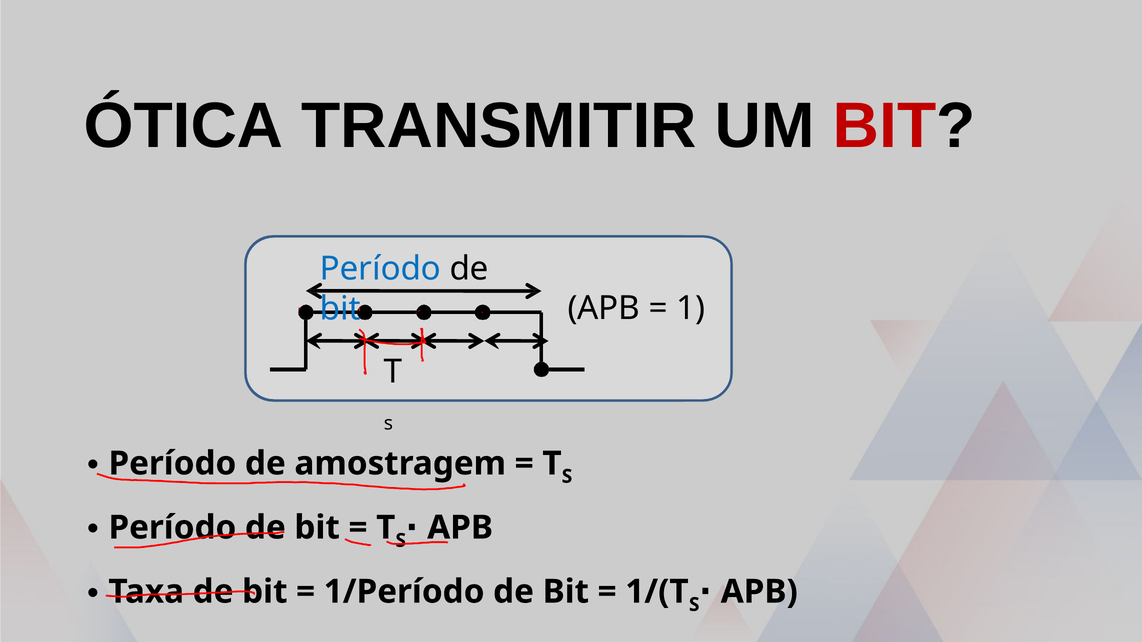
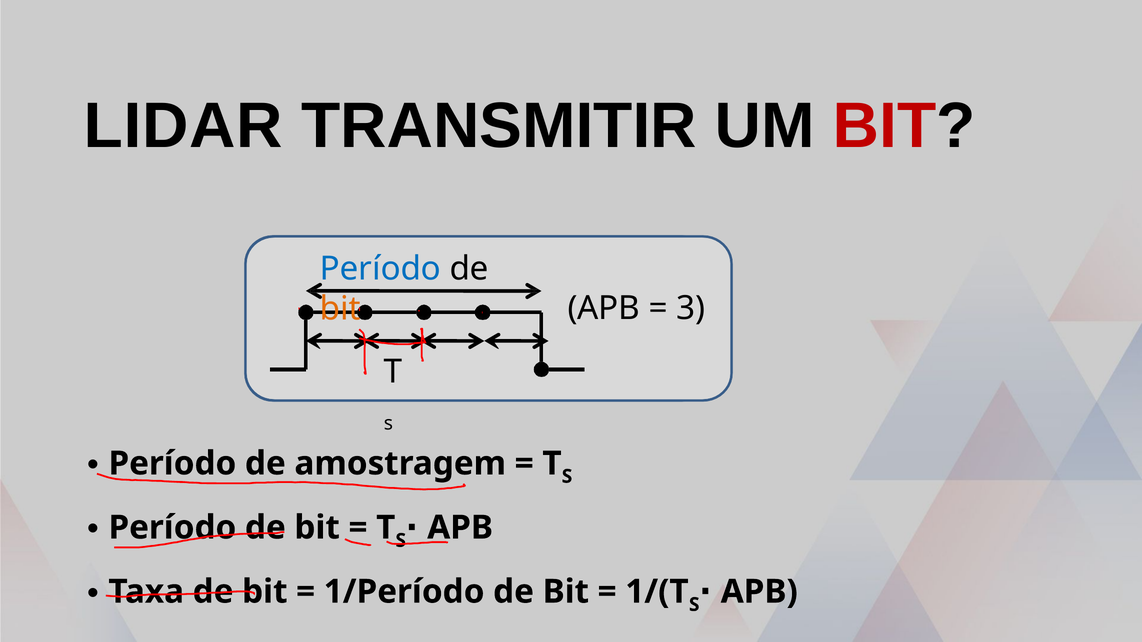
ÓTICA: ÓTICA -> LIDAR (183, 126)
1: 1 -> 3 (691, 309)
bit colour: blue -> orange (340, 309)
